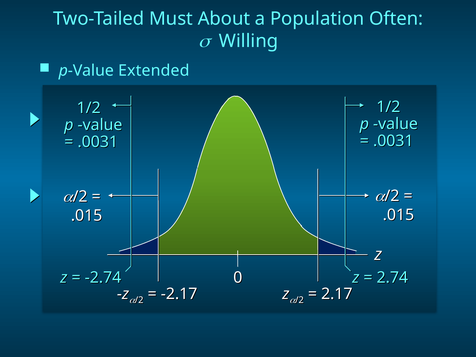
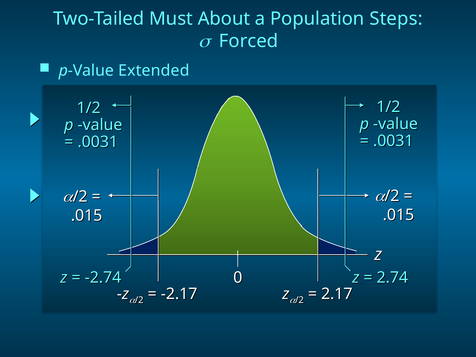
Often: Often -> Steps (396, 19)
Willing: Willing -> Forced (249, 41)
